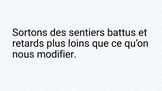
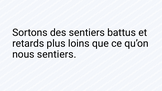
nous modifier: modifier -> sentiers (57, 54)
